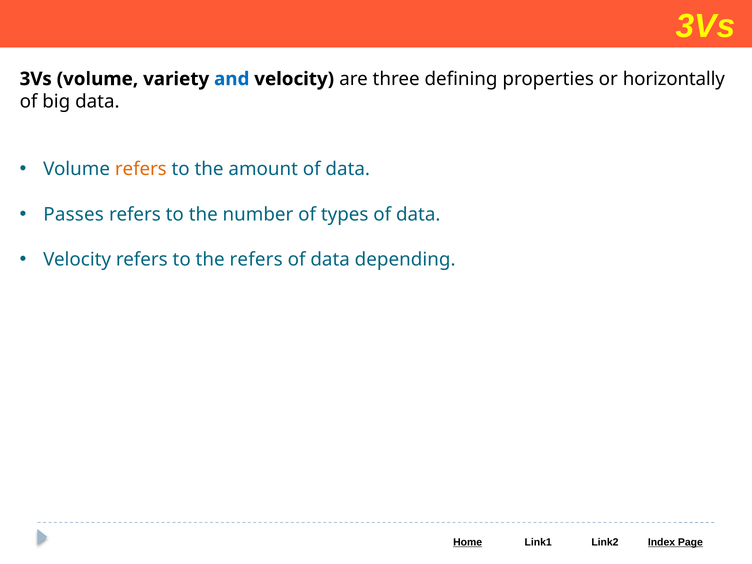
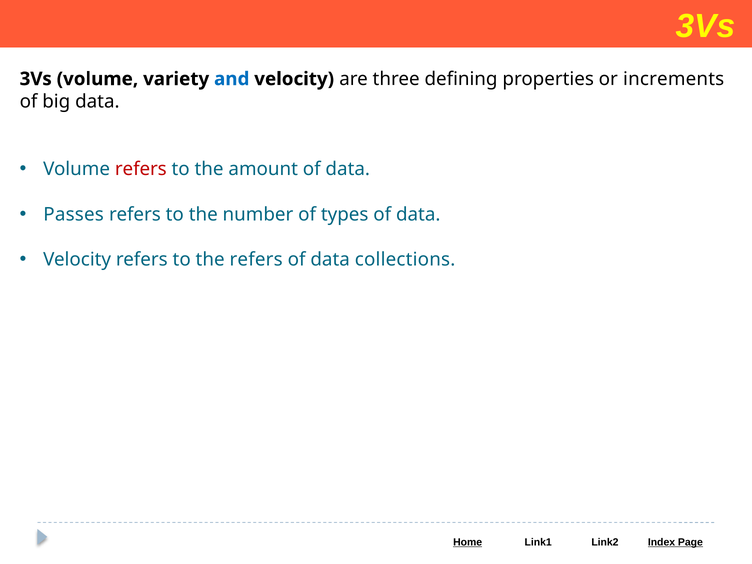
horizontally: horizontally -> increments (674, 79)
refers colour: orange -> red (141, 169)
depending: depending -> collections (405, 259)
